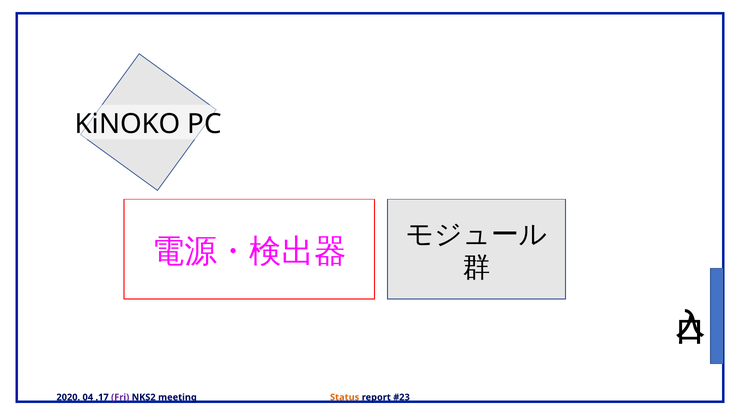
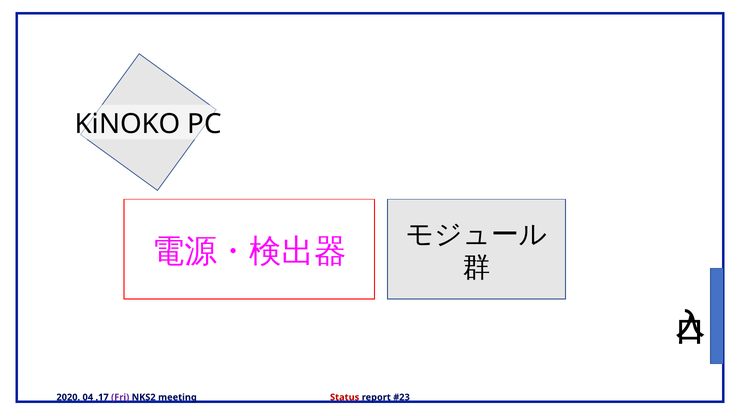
Status colour: orange -> red (345, 398)
